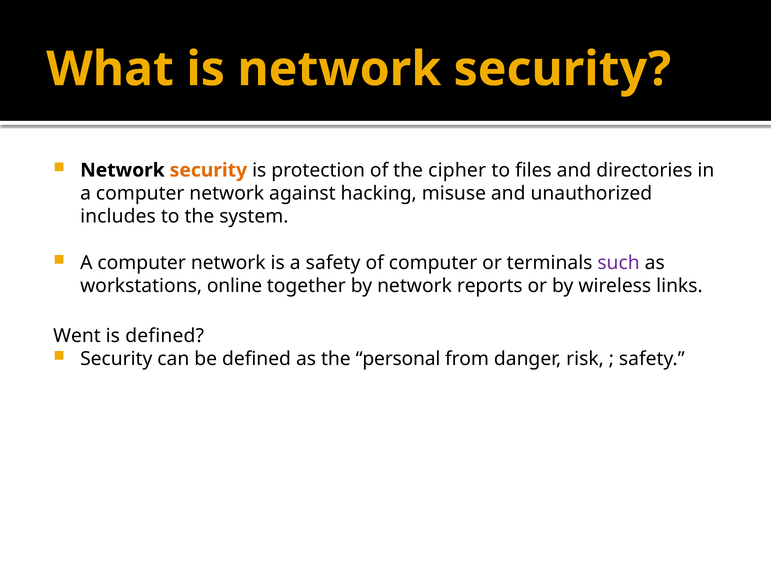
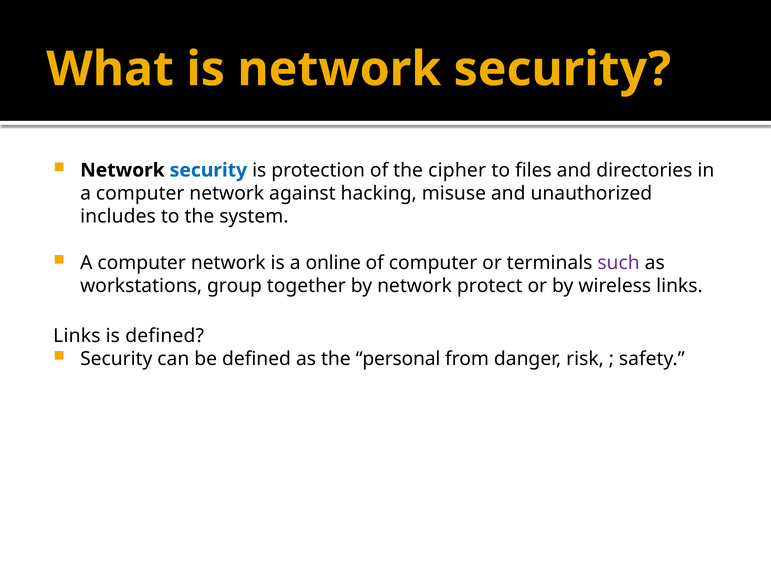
security colour: orange -> blue (208, 170)
a safety: safety -> online (333, 263)
online: online -> group (235, 286)
reports: reports -> protect (490, 286)
Went: Went -> Links (77, 336)
